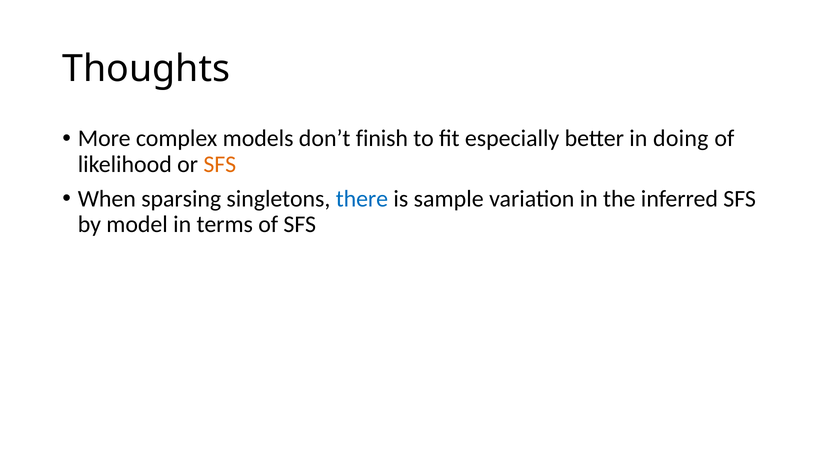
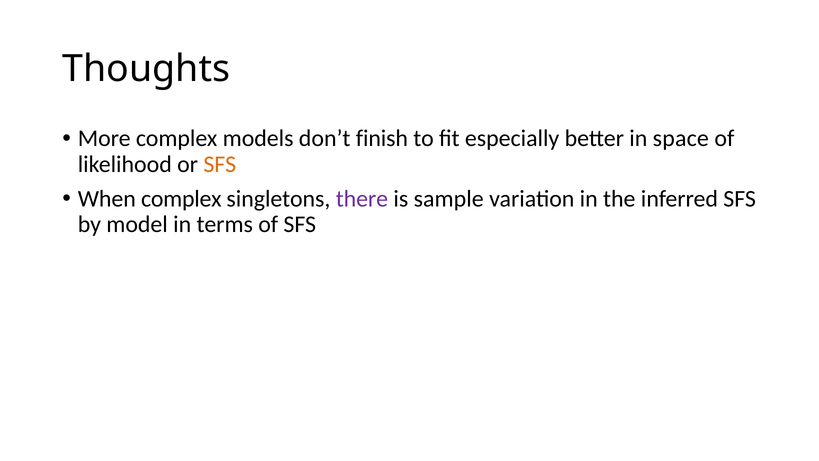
doing: doing -> space (681, 138)
When sparsing: sparsing -> complex (181, 199)
there colour: blue -> purple (362, 199)
